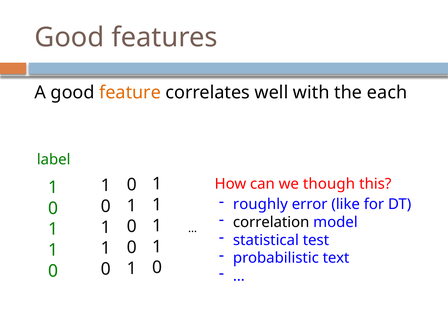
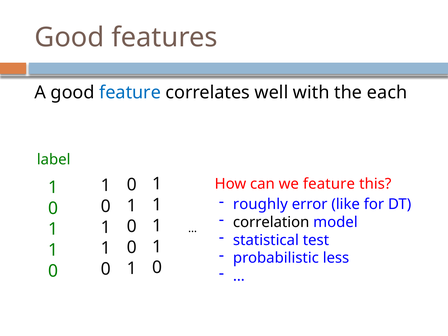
feature colour: orange -> blue (130, 93)
we though: though -> feature (329, 184)
text: text -> less (336, 258)
